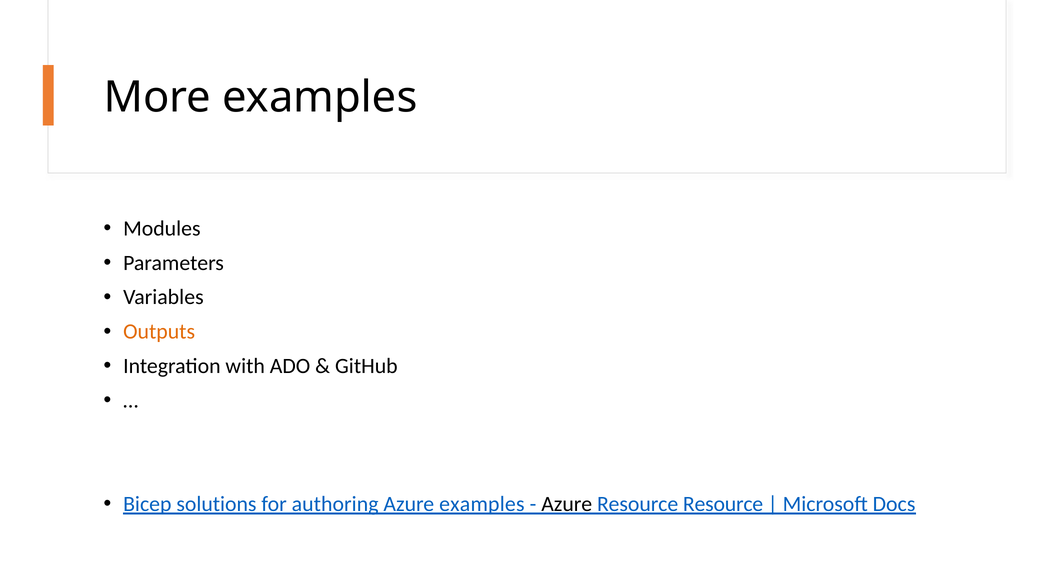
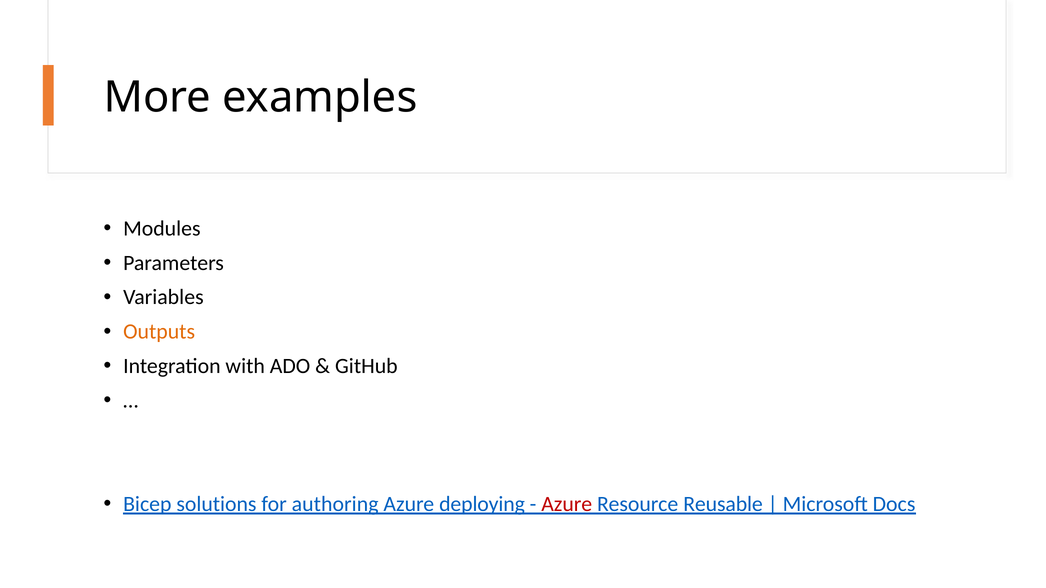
Azure examples: examples -> deploying (482, 505)
Azure colour: black -> red (567, 505)
Resource Resource: Resource -> Reusable (723, 505)
